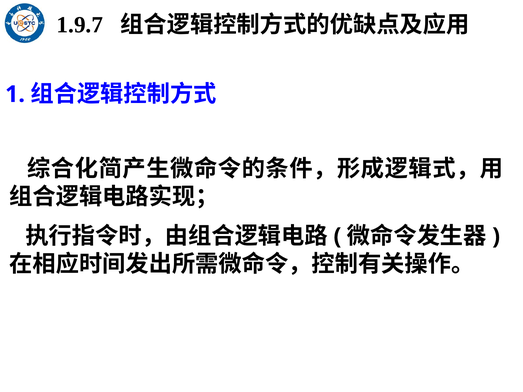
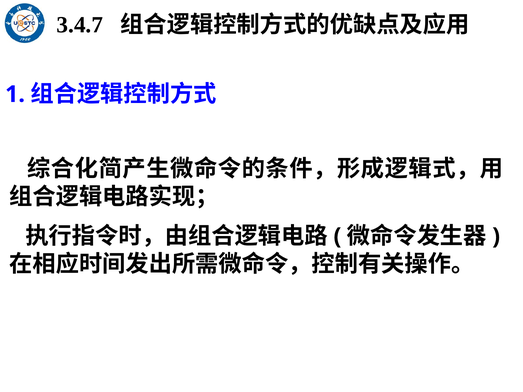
1.9.7: 1.9.7 -> 3.4.7 (80, 25)
